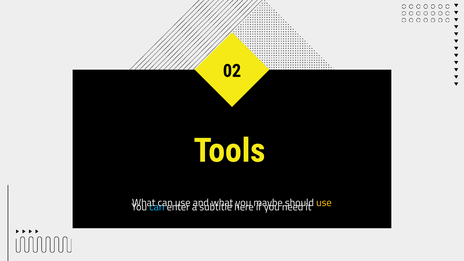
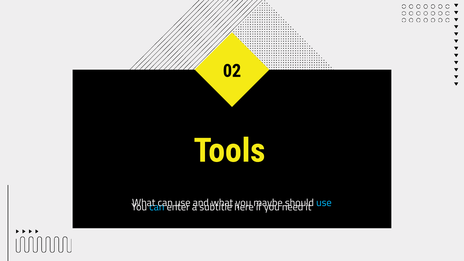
use colour: yellow -> light blue (324, 203)
